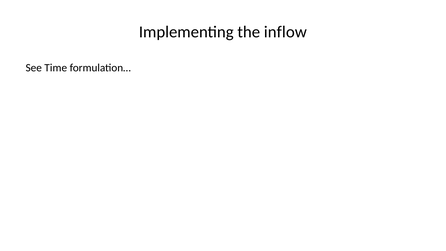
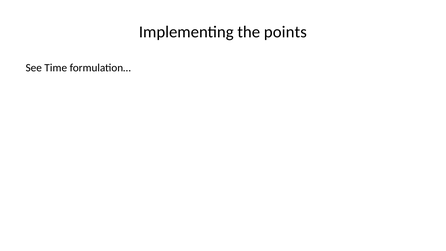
inflow: inflow -> points (285, 32)
